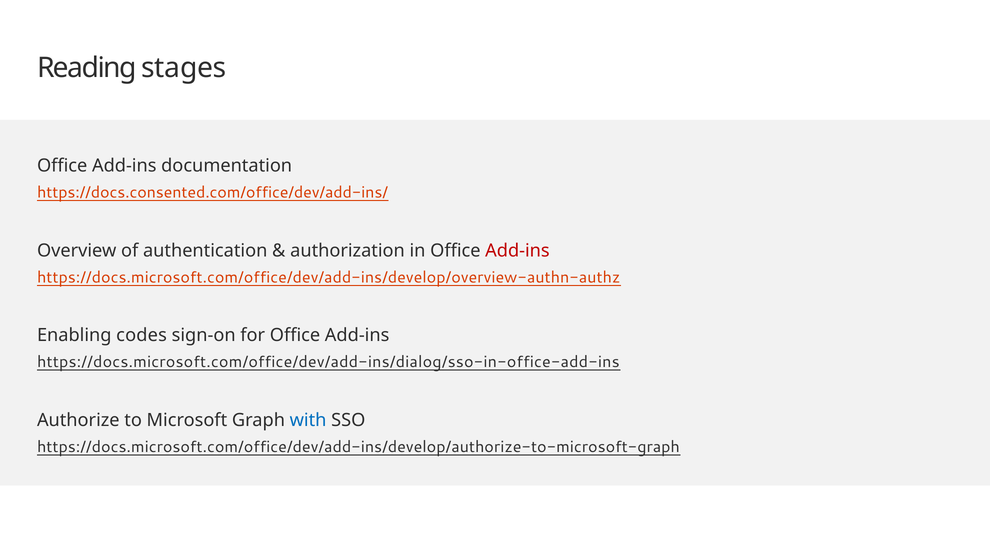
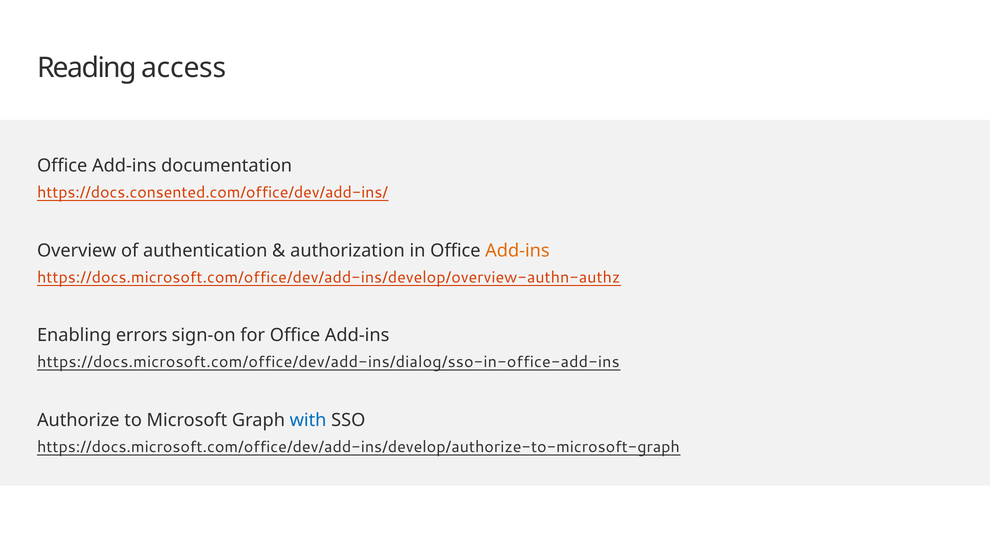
stages: stages -> access (184, 68)
Add-ins colour: red -> orange (517, 251)
codes: codes -> errors (142, 335)
